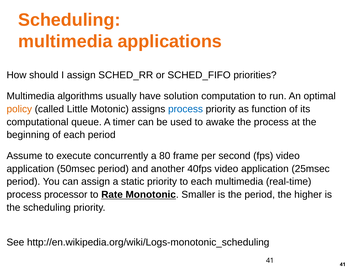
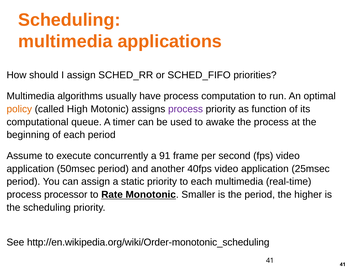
have solution: solution -> process (181, 96)
Little: Little -> High (77, 109)
process colour: blue -> purple (186, 109)
80: 80 -> 91 (165, 156)
http://en.wikipedia.org/wiki/Logs-monotonic_scheduling: http://en.wikipedia.org/wiki/Logs-monotonic_scheduling -> http://en.wikipedia.org/wiki/Order-monotonic_scheduling (148, 242)
